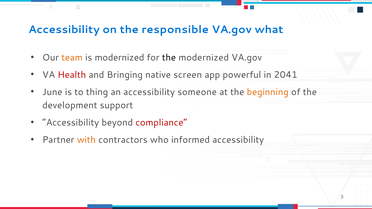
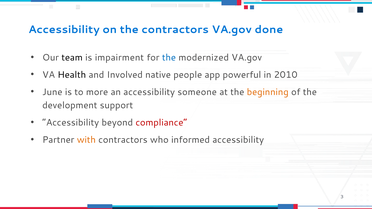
the responsible: responsible -> contractors (175, 30)
what: what -> done (269, 30)
team colour: orange -> black (72, 58)
is modernized: modernized -> impairment (119, 58)
the colour: black -> blue (169, 58)
Health colour: red -> black (72, 75)
Bringing: Bringing -> Involved (125, 75)
screen: screen -> people (188, 75)
2041: 2041 -> 2010 (286, 75)
thing: thing -> more (97, 92)
